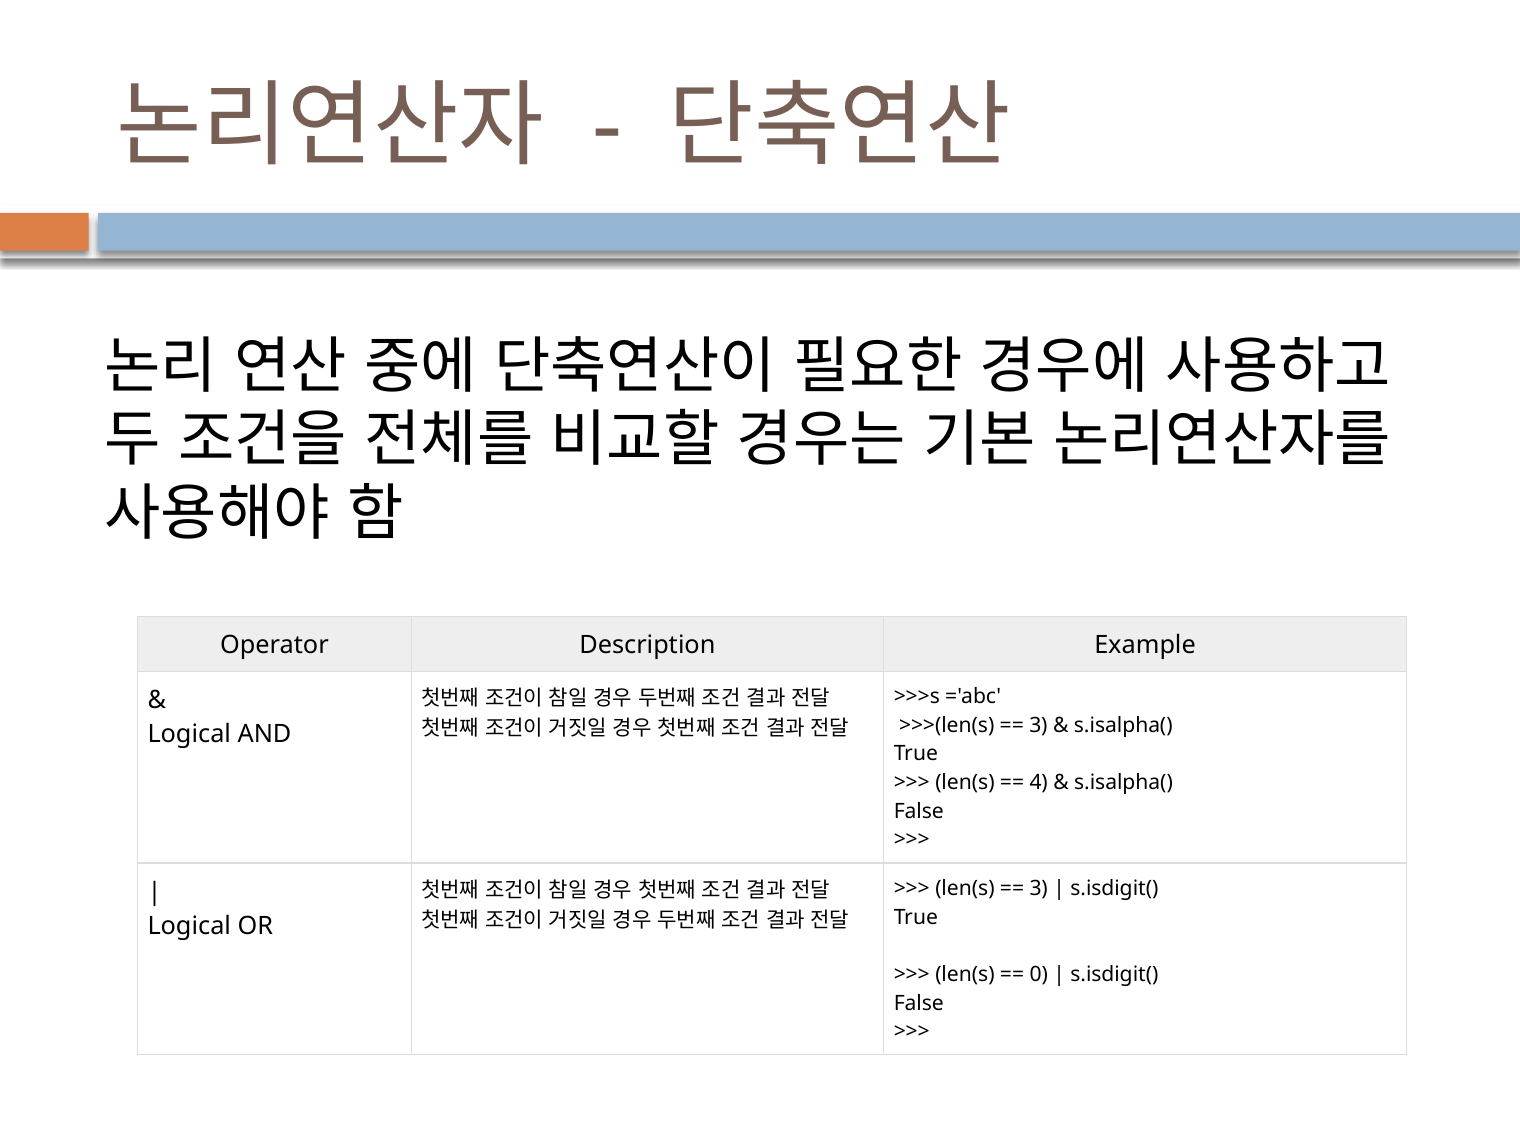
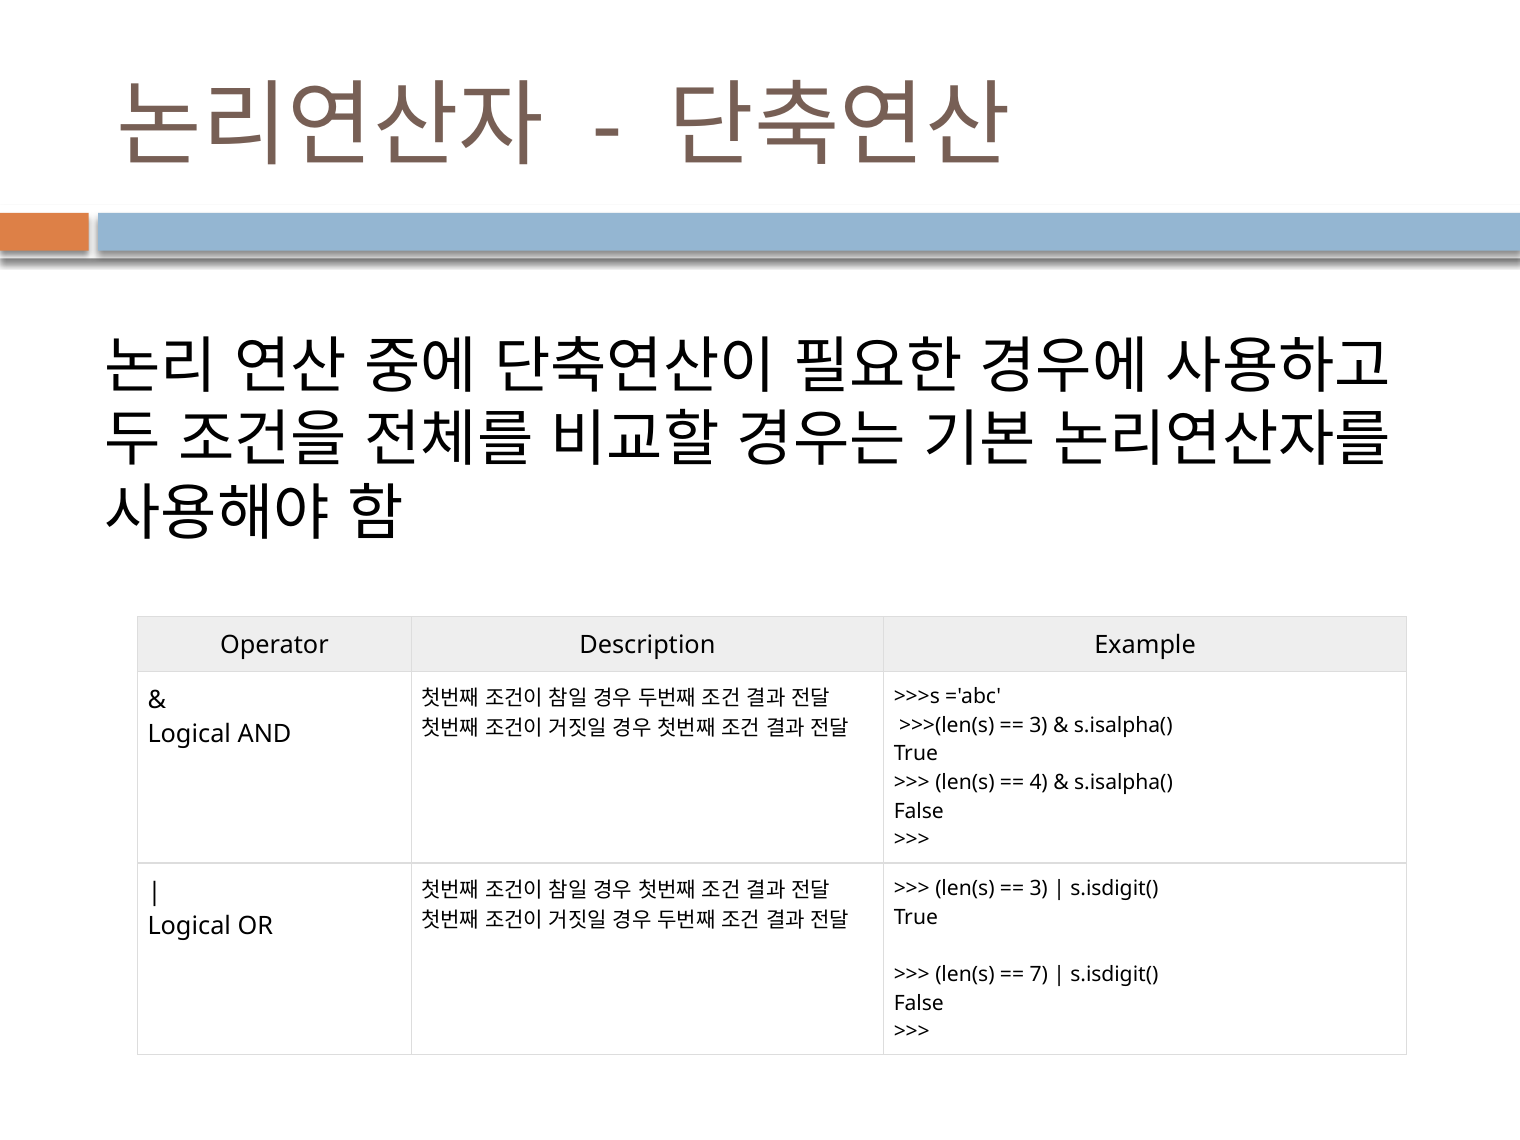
0: 0 -> 7 (1039, 975)
